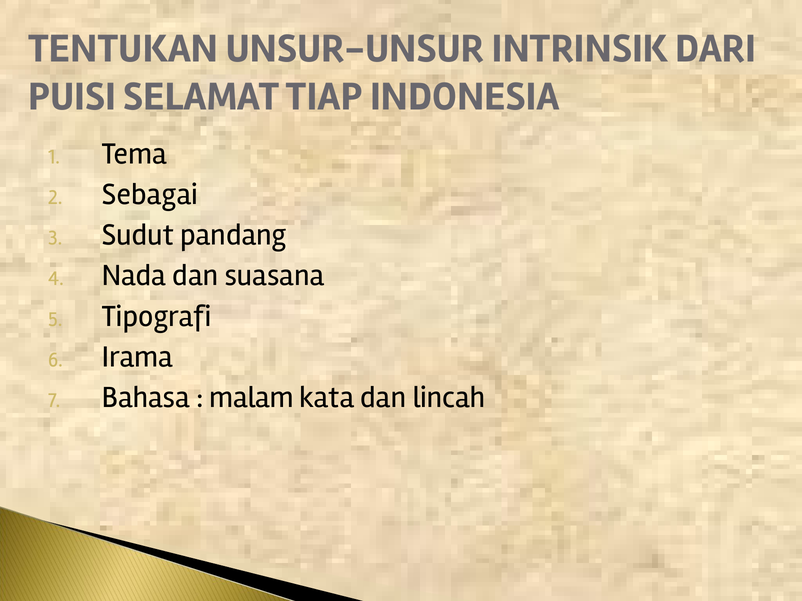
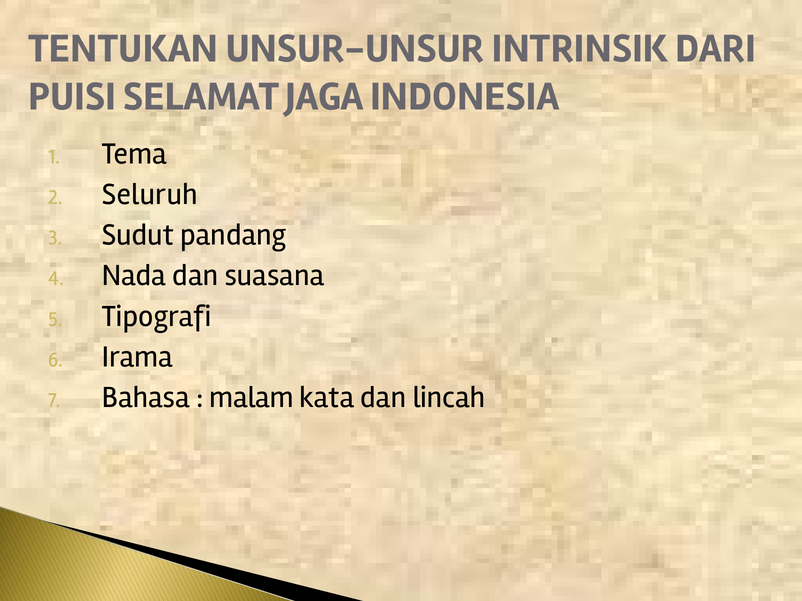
TIAP: TIAP -> JAGA (324, 97)
Sebagai: Sebagai -> Seluruh (150, 195)
